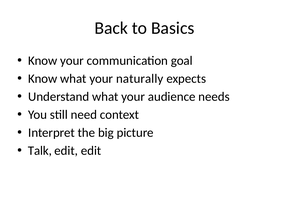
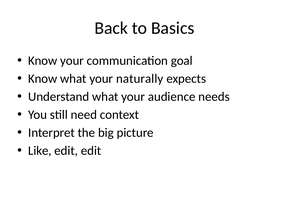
Talk: Talk -> Like (40, 151)
